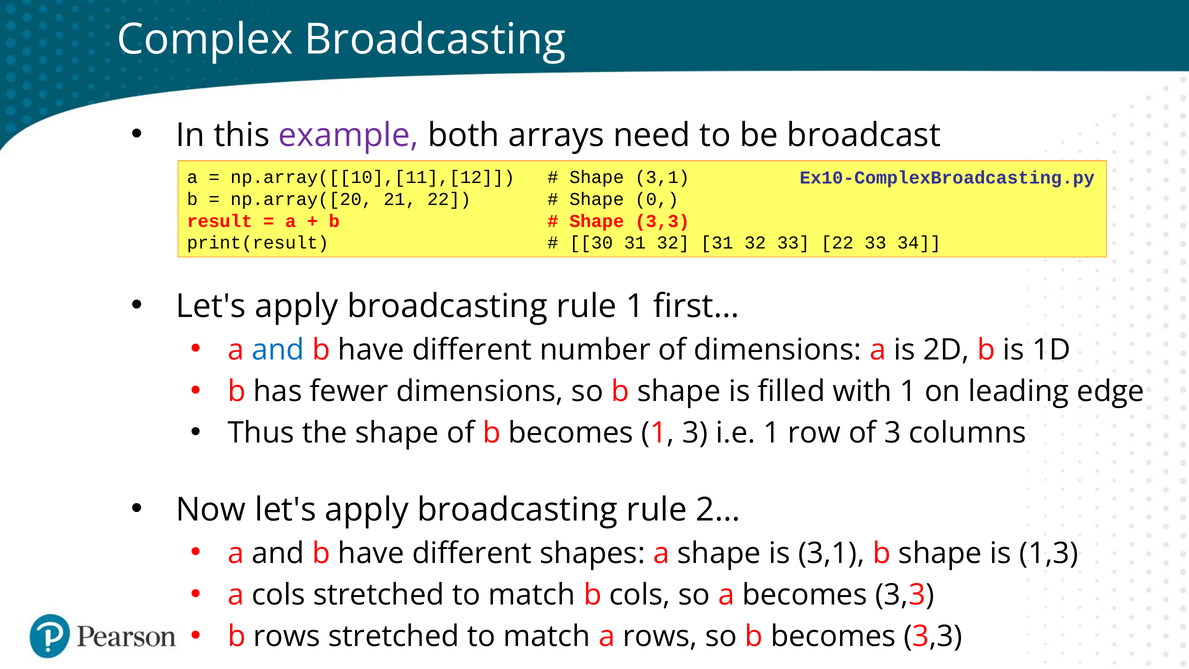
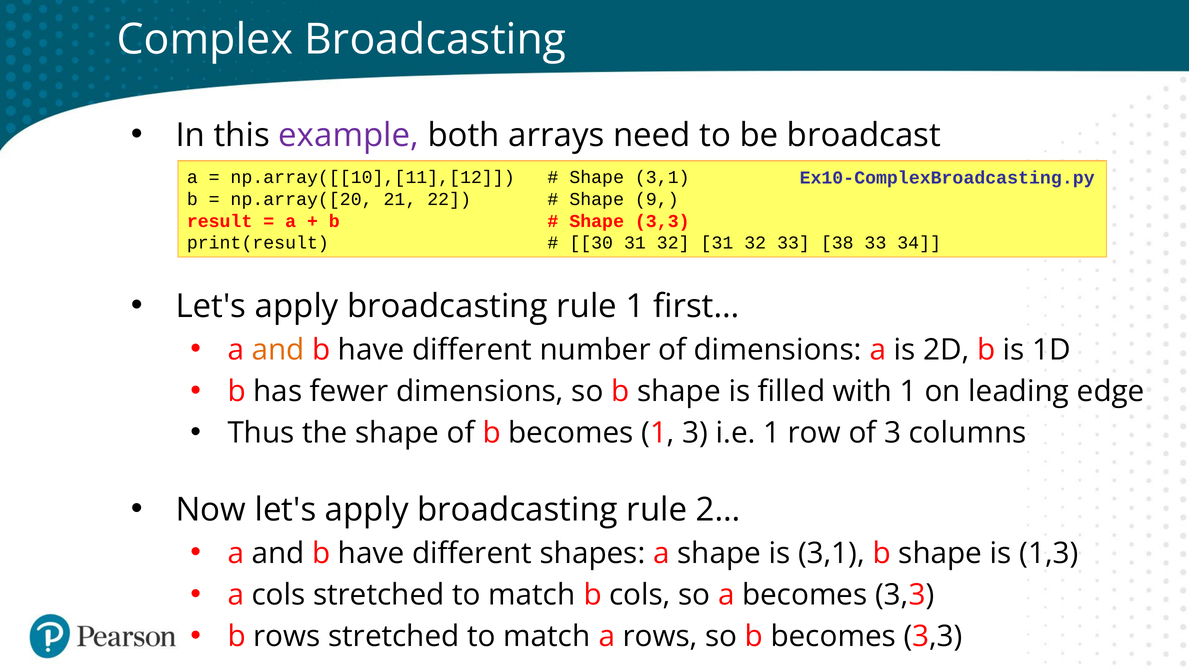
0: 0 -> 9 (657, 199)
33 22: 22 -> 38 (837, 243)
and colour: blue -> orange (278, 350)
